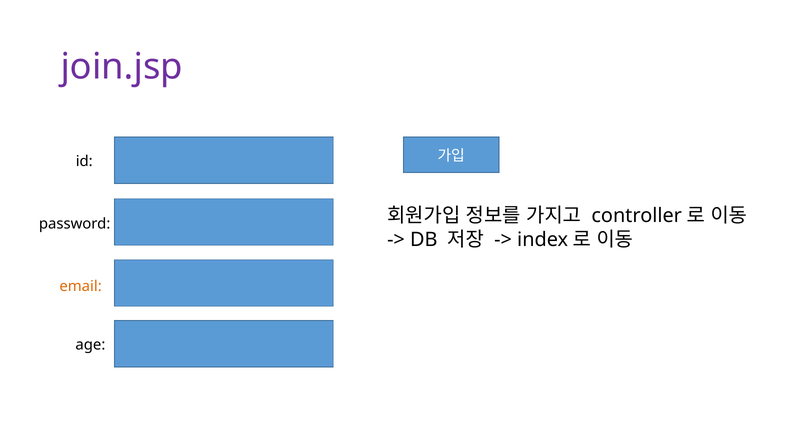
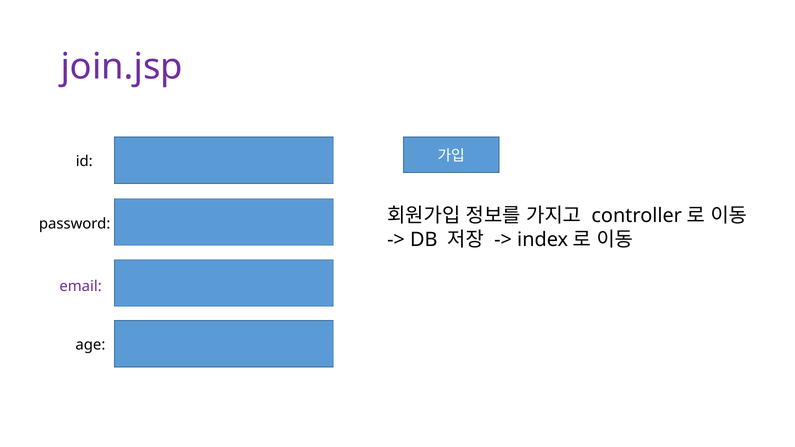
email colour: orange -> purple (81, 286)
